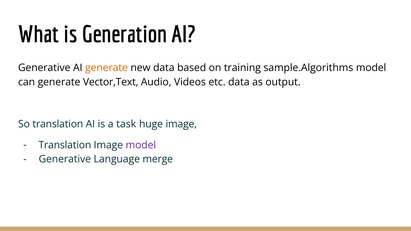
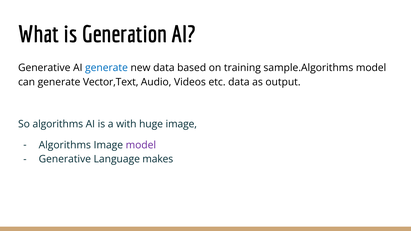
generate colour: orange -> blue (106, 68)
So translation: translation -> algorithms (58, 124)
task: task -> with (126, 124)
Translation: Translation -> Algorithms (65, 145)
merge: merge -> makes (158, 159)
